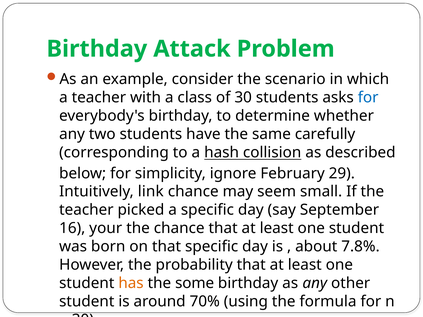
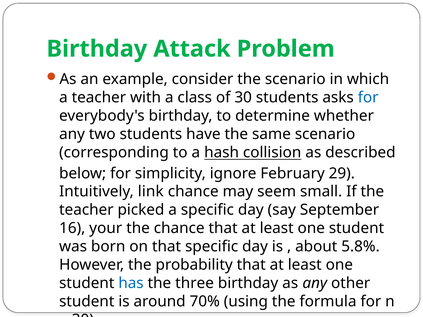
same carefully: carefully -> scenario (325, 134)
7.8%: 7.8% -> 5.8% (361, 247)
has colour: orange -> blue (131, 283)
some: some -> three (195, 283)
